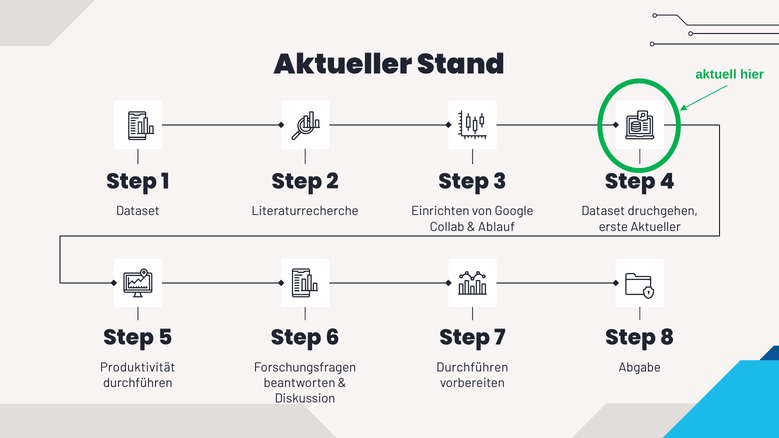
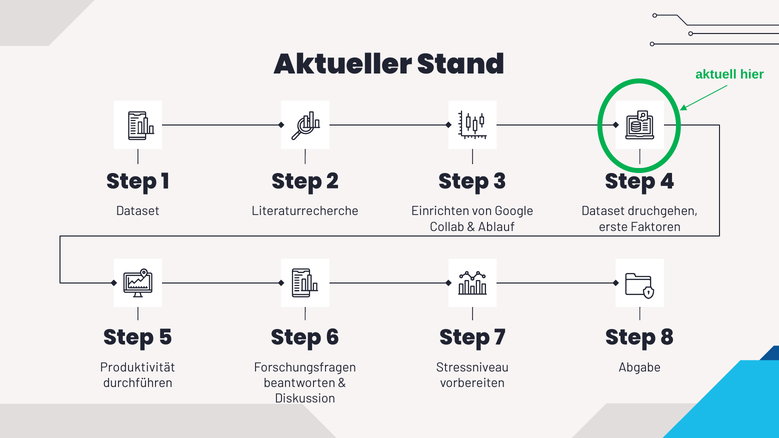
erste Aktueller: Aktueller -> Faktoren (656, 227)
Durchführen: Durchführen -> Stressniveau (472, 368)
